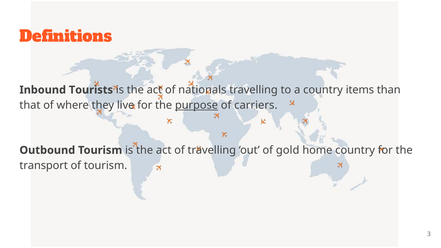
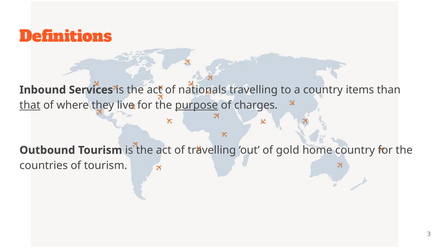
Tourists: Tourists -> Services (91, 90)
that underline: none -> present (30, 105)
carriers: carriers -> charges (256, 105)
transport: transport -> countries (44, 165)
